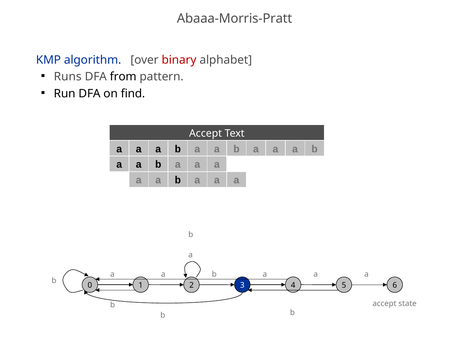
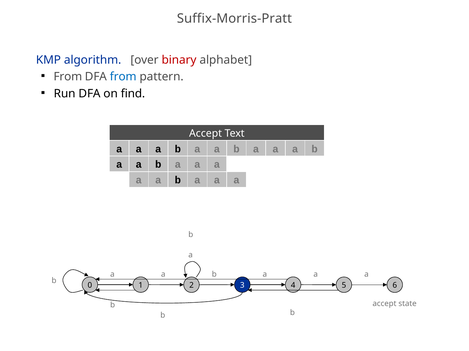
Abaaa-Morris-Pratt: Abaaa-Morris-Pratt -> Suffix-Morris-Pratt (234, 19)
Runs: Runs -> From (68, 77)
from colour: black -> blue (123, 77)
